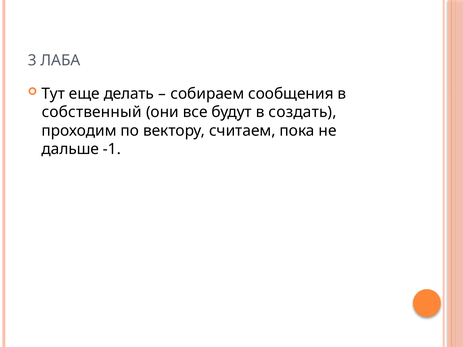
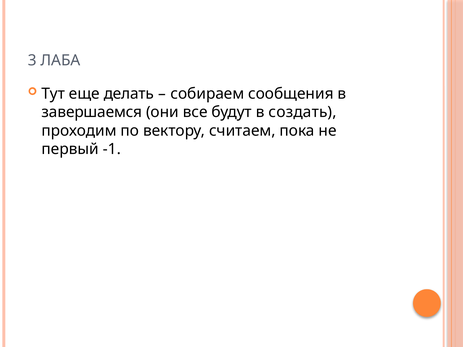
собственный: собственный -> завершаемся (92, 112)
дальше: дальше -> первый (70, 149)
